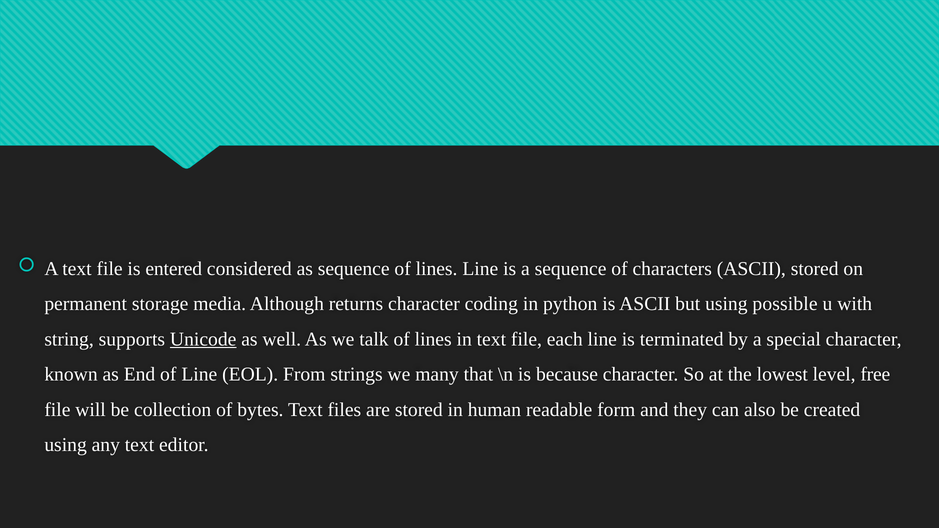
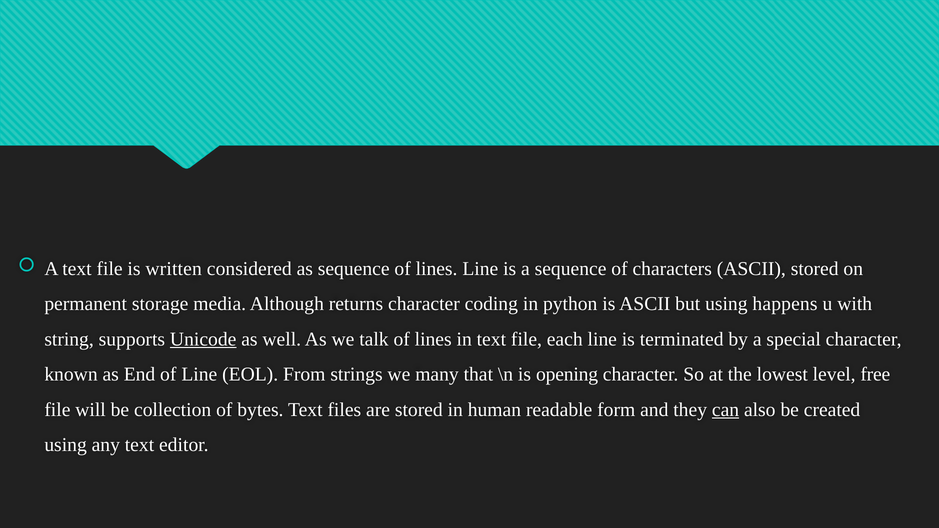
entered: entered -> written (174, 269)
possible: possible -> happens (785, 304)
because: because -> opening (567, 375)
can underline: none -> present (726, 410)
